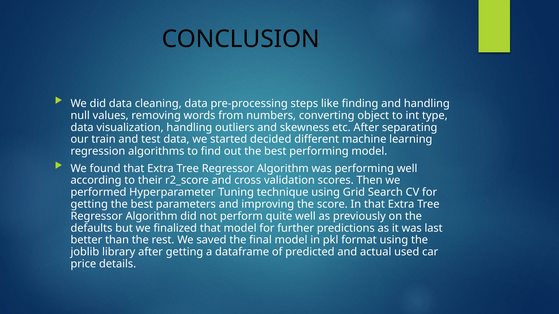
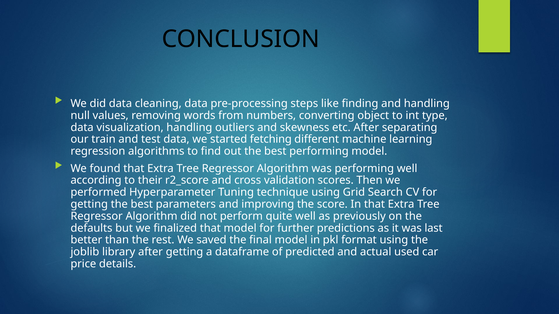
decided: decided -> fetching (271, 139)
